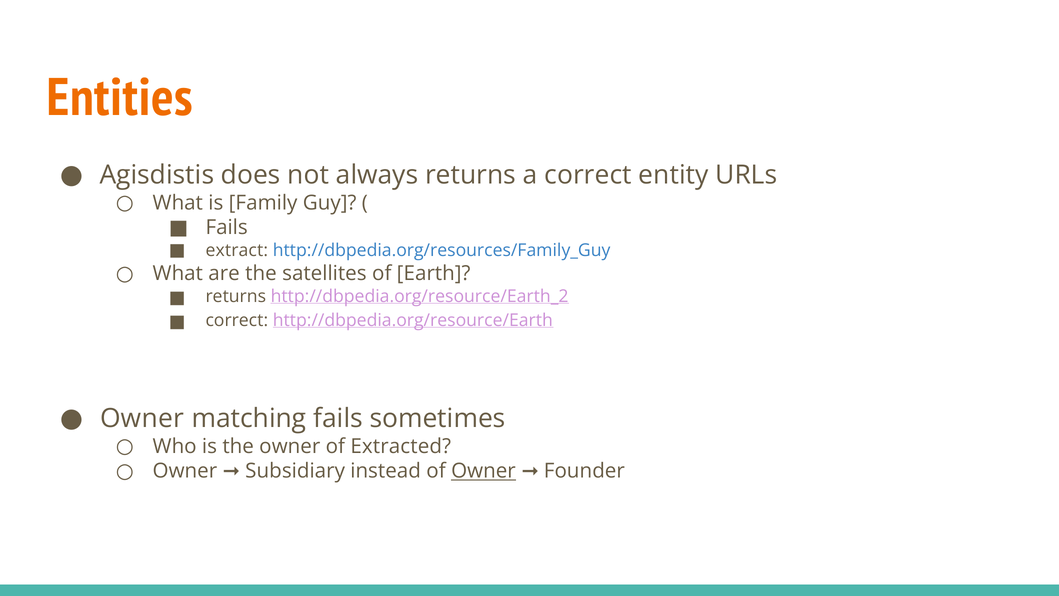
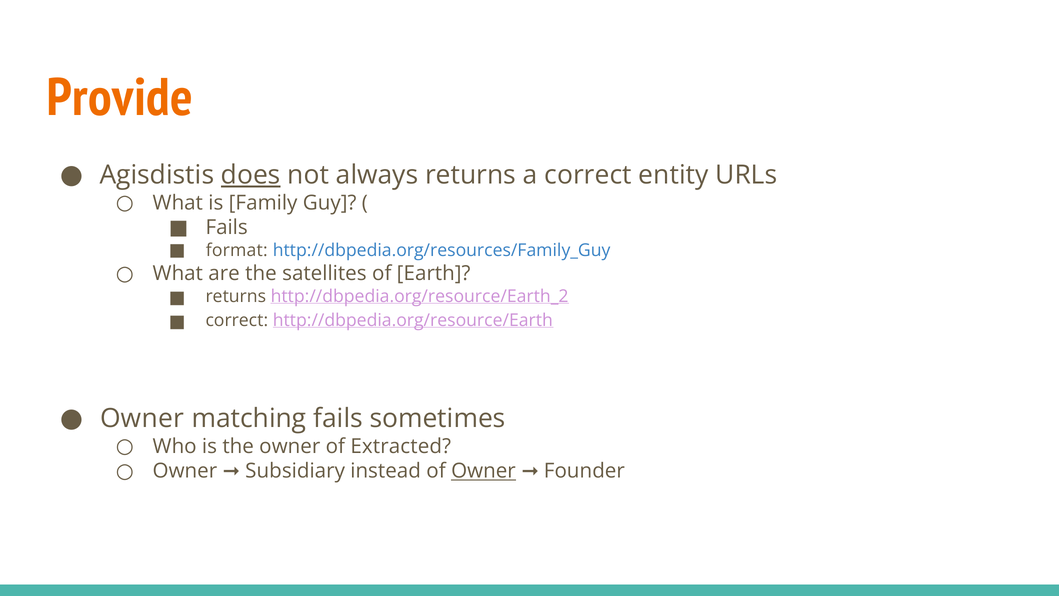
Entities: Entities -> Provide (120, 98)
does underline: none -> present (251, 175)
extract: extract -> format (237, 250)
